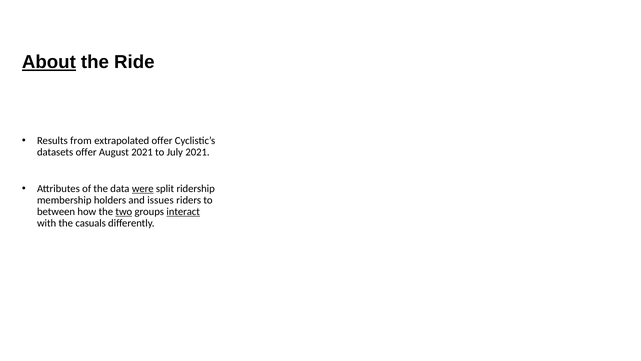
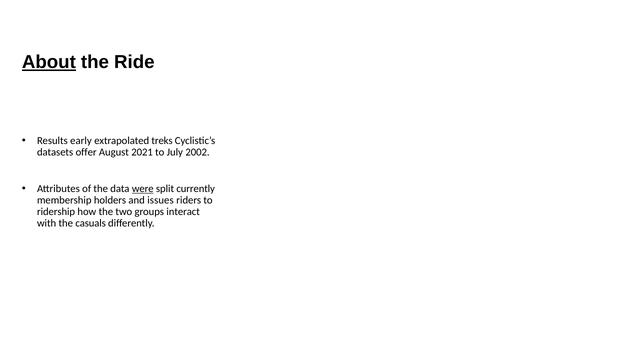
from: from -> early (81, 140)
extrapolated offer: offer -> treks (162, 140)
July 2021: 2021 -> 2002 (197, 152)
ridership: ridership -> currently (196, 188)
between: between -> ridership (56, 211)
two underline: present -> none (124, 211)
interact underline: present -> none (183, 211)
